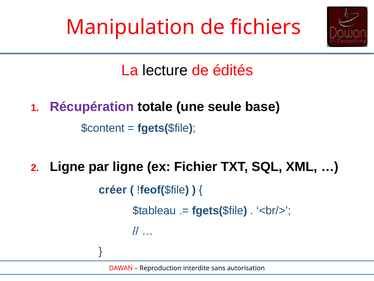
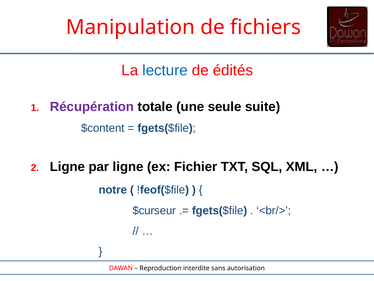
lecture colour: black -> blue (165, 70)
base: base -> suite (263, 106)
créer: créer -> notre (113, 190)
$tableau: $tableau -> $curseur (154, 210)
